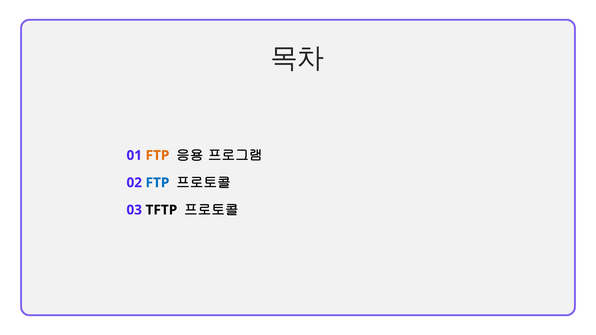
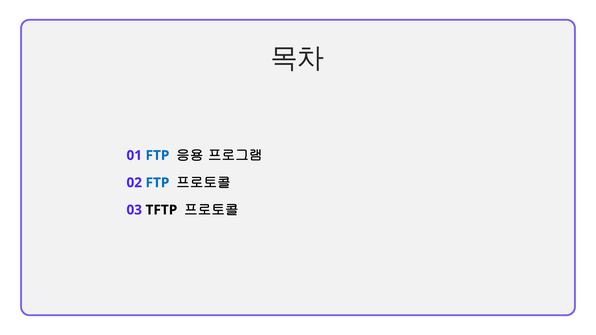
FTP colour: orange -> blue (157, 156)
